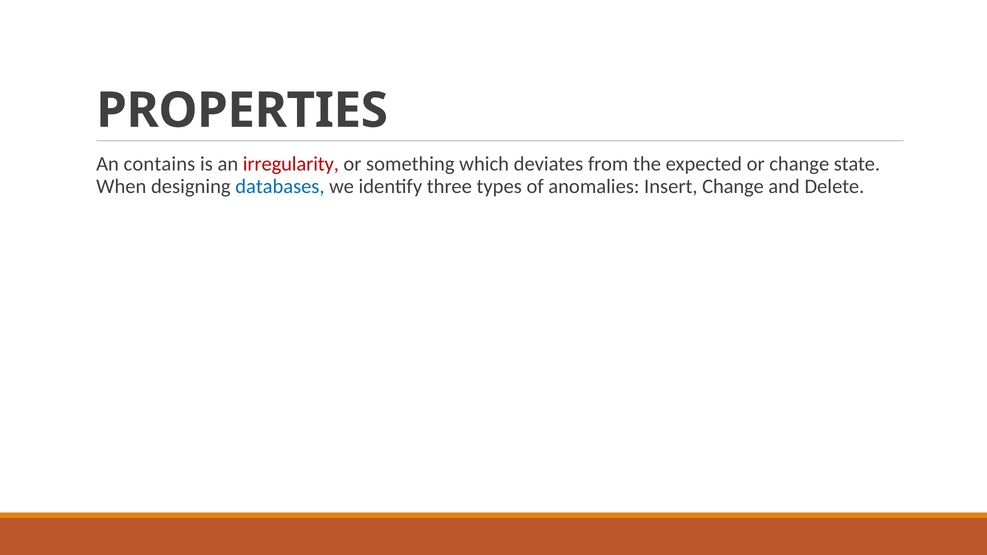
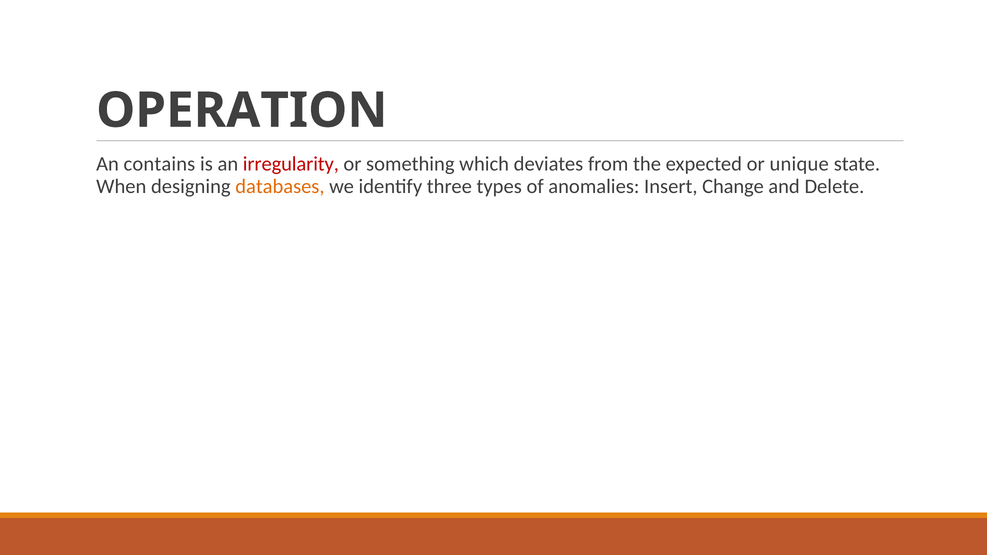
PROPERTIES: PROPERTIES -> OPERATION (242, 111)
or change: change -> unique (799, 164)
databases colour: blue -> orange (280, 186)
